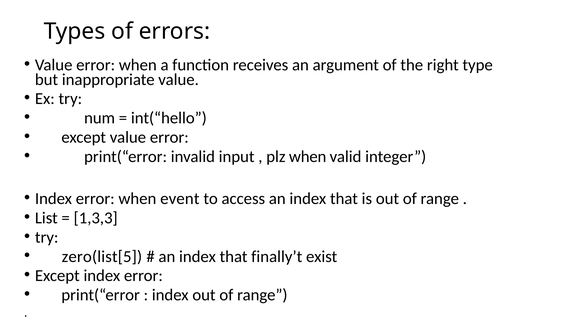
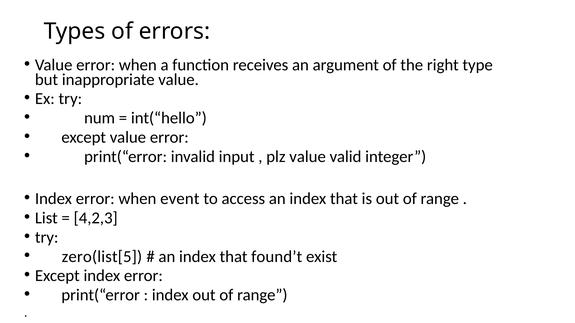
plz when: when -> value (308, 157)
1,3,3: 1,3,3 -> 4,2,3 (96, 218)
finally’t: finally’t -> found’t (277, 257)
